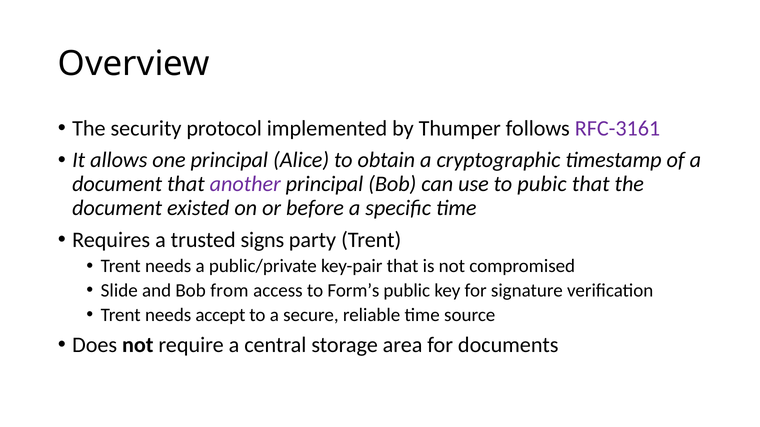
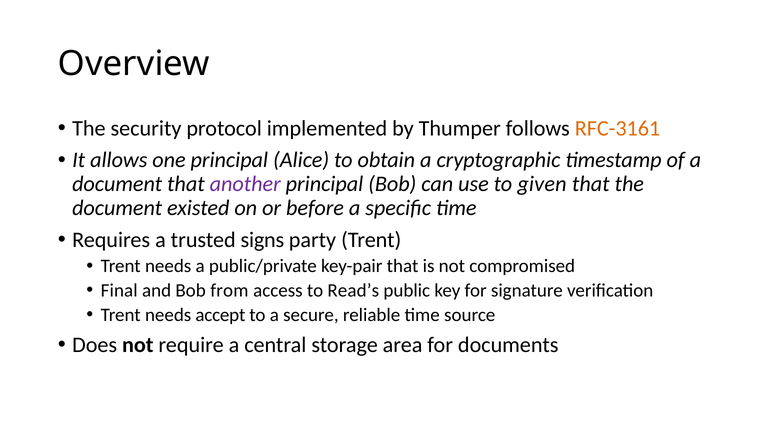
RFC-3161 colour: purple -> orange (617, 128)
pubic: pubic -> given (542, 184)
Slide: Slide -> Final (119, 291)
Form’s: Form’s -> Read’s (353, 291)
